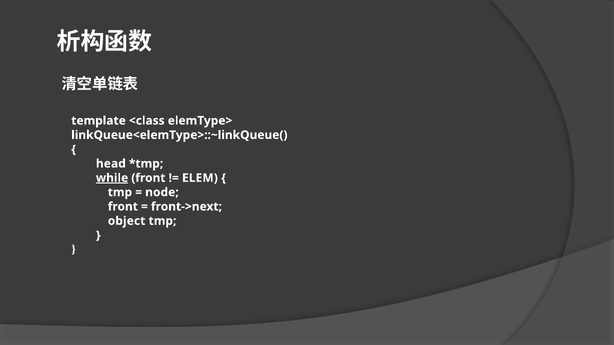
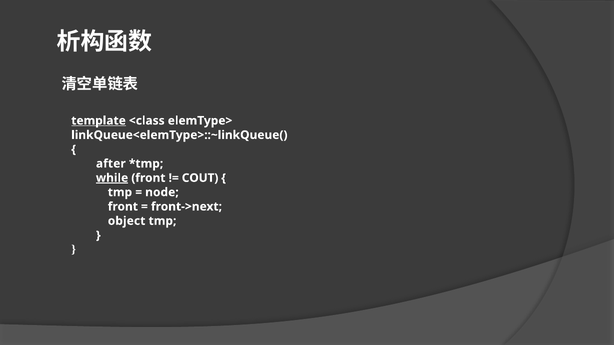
template underline: none -> present (99, 121)
head: head -> after (111, 164)
ELEM: ELEM -> COUT (200, 178)
